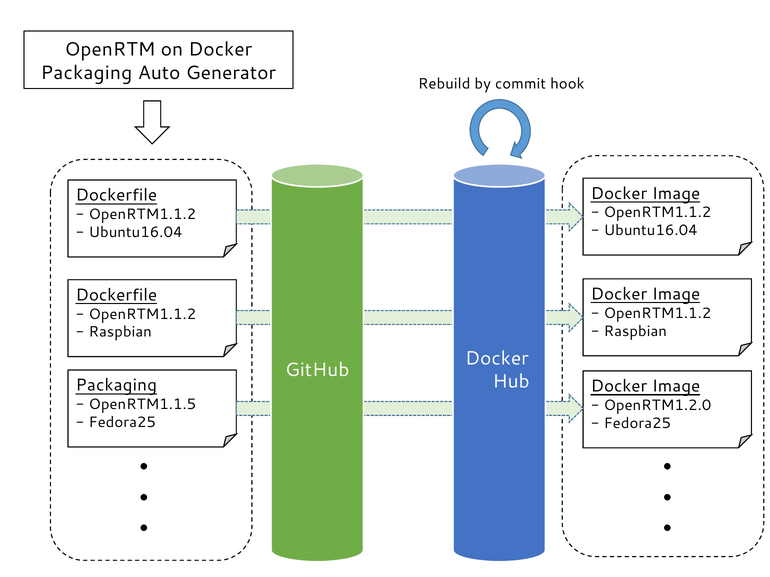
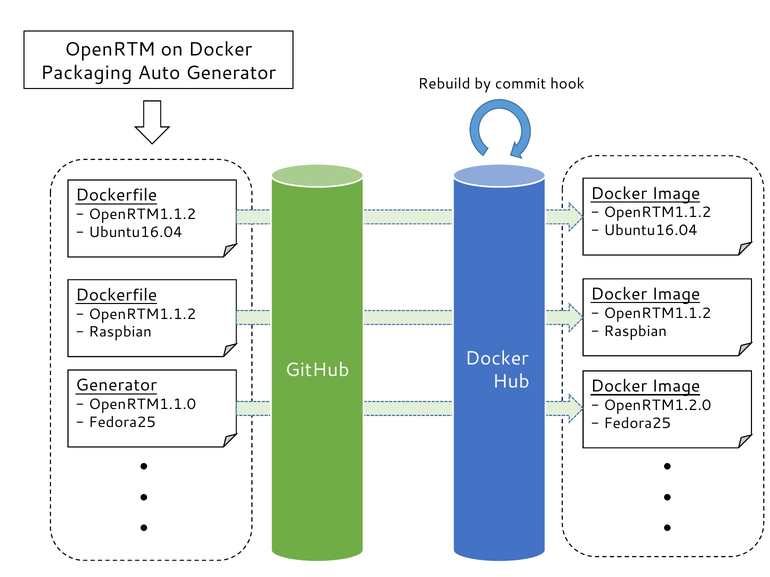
Packaging: Packaging -> Generator (116, 386)
OpenRTM1.1.5: OpenRTM1.1.5 -> OpenRTM1.1.0 (142, 405)
